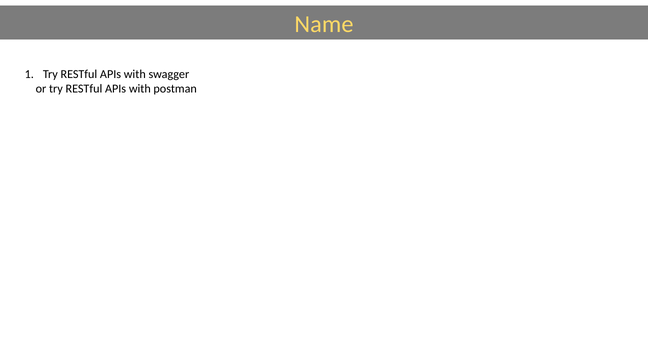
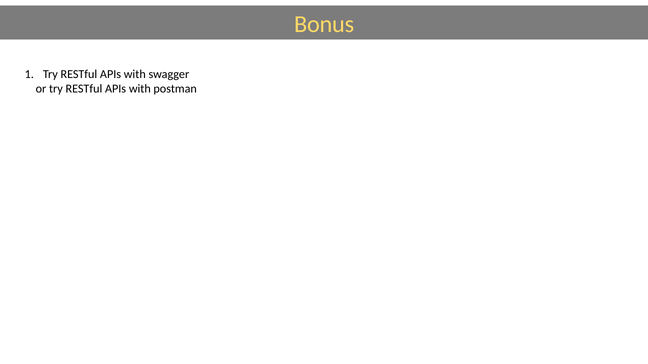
Name: Name -> Bonus (324, 24)
